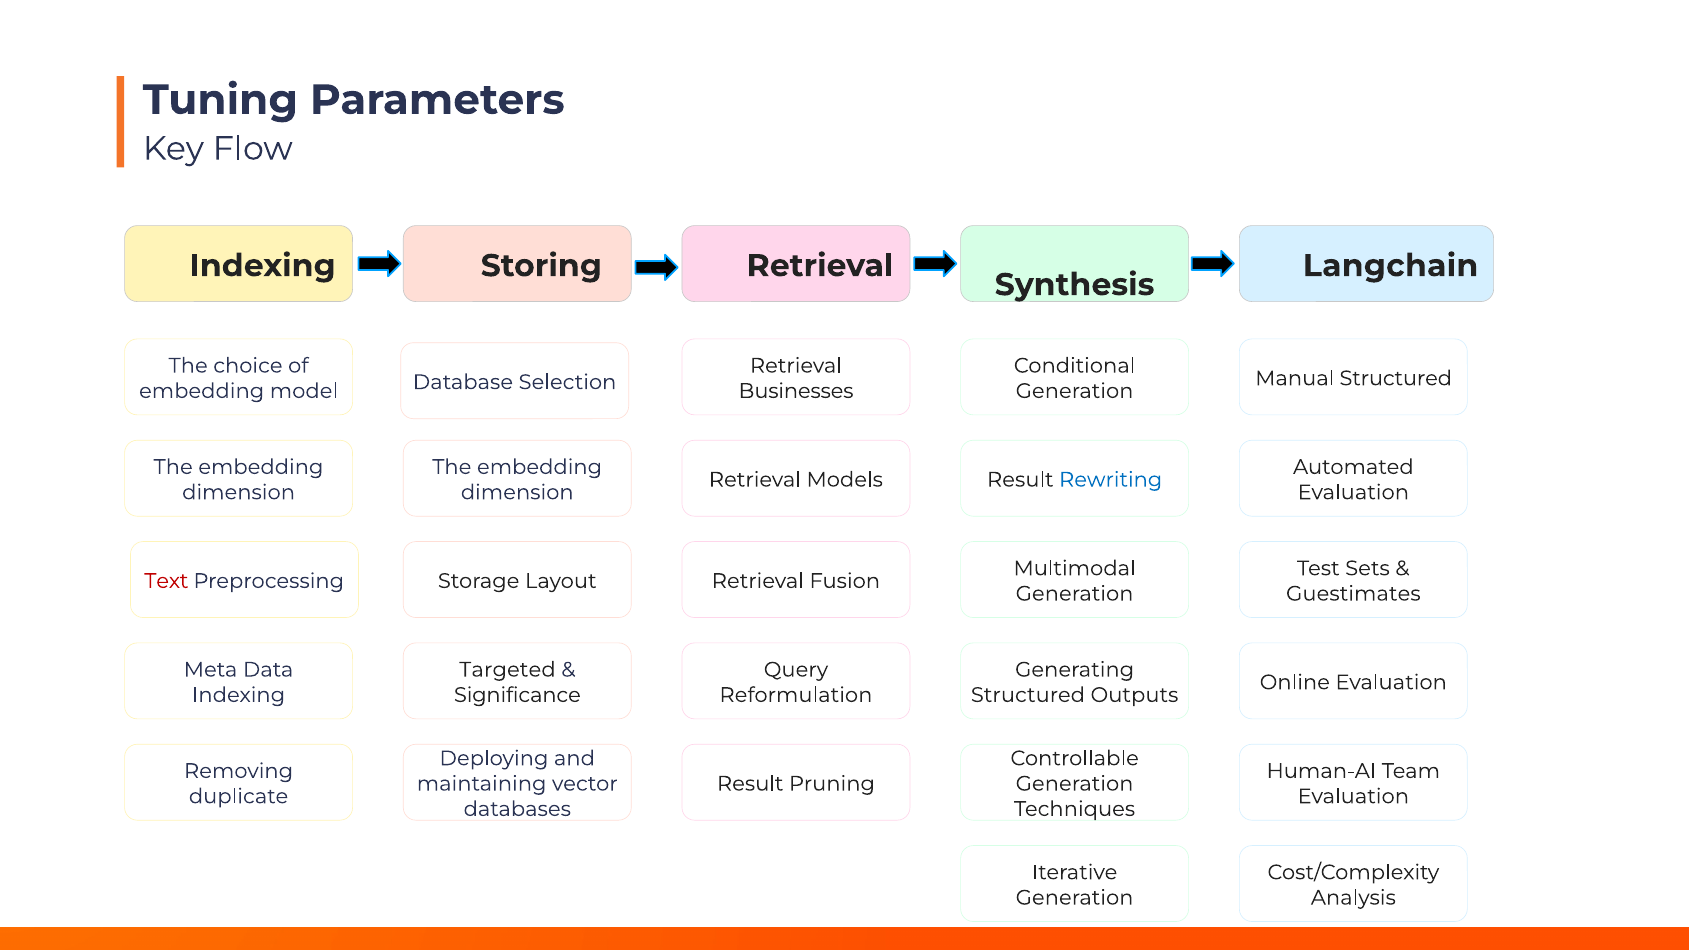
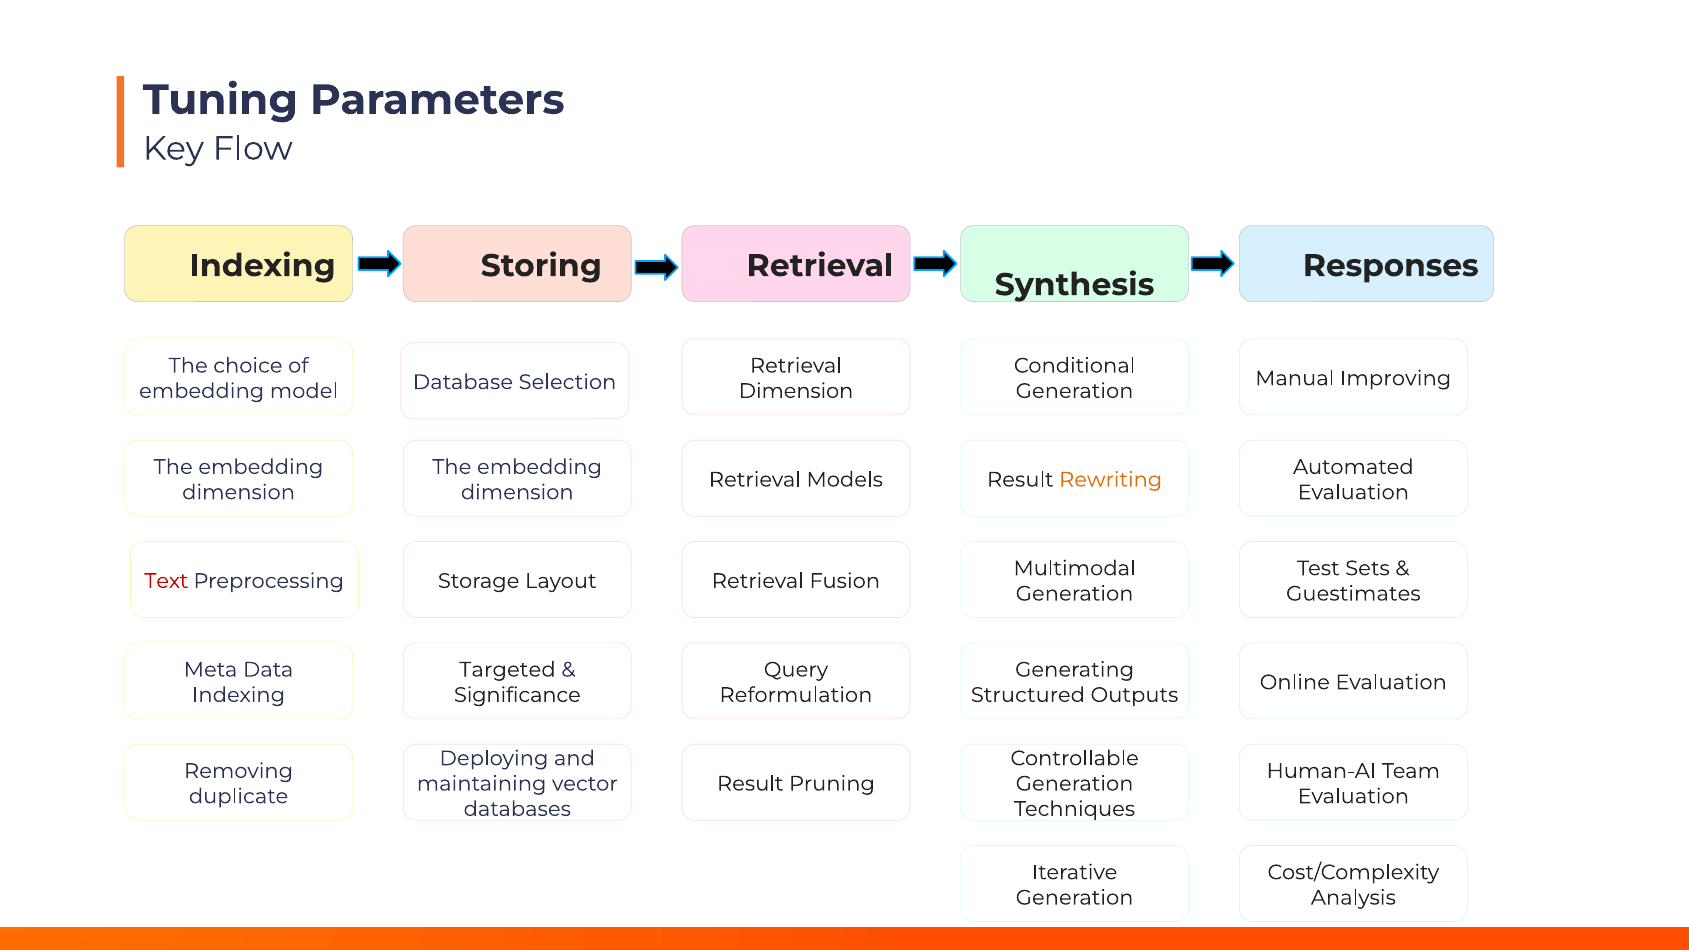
Langchain: Langchain -> Responses (1391, 266)
Manual Structured: Structured -> Improving (1396, 378)
Businesses: Businesses -> Dimension (796, 391)
Rewriting colour: blue -> orange (1111, 480)
